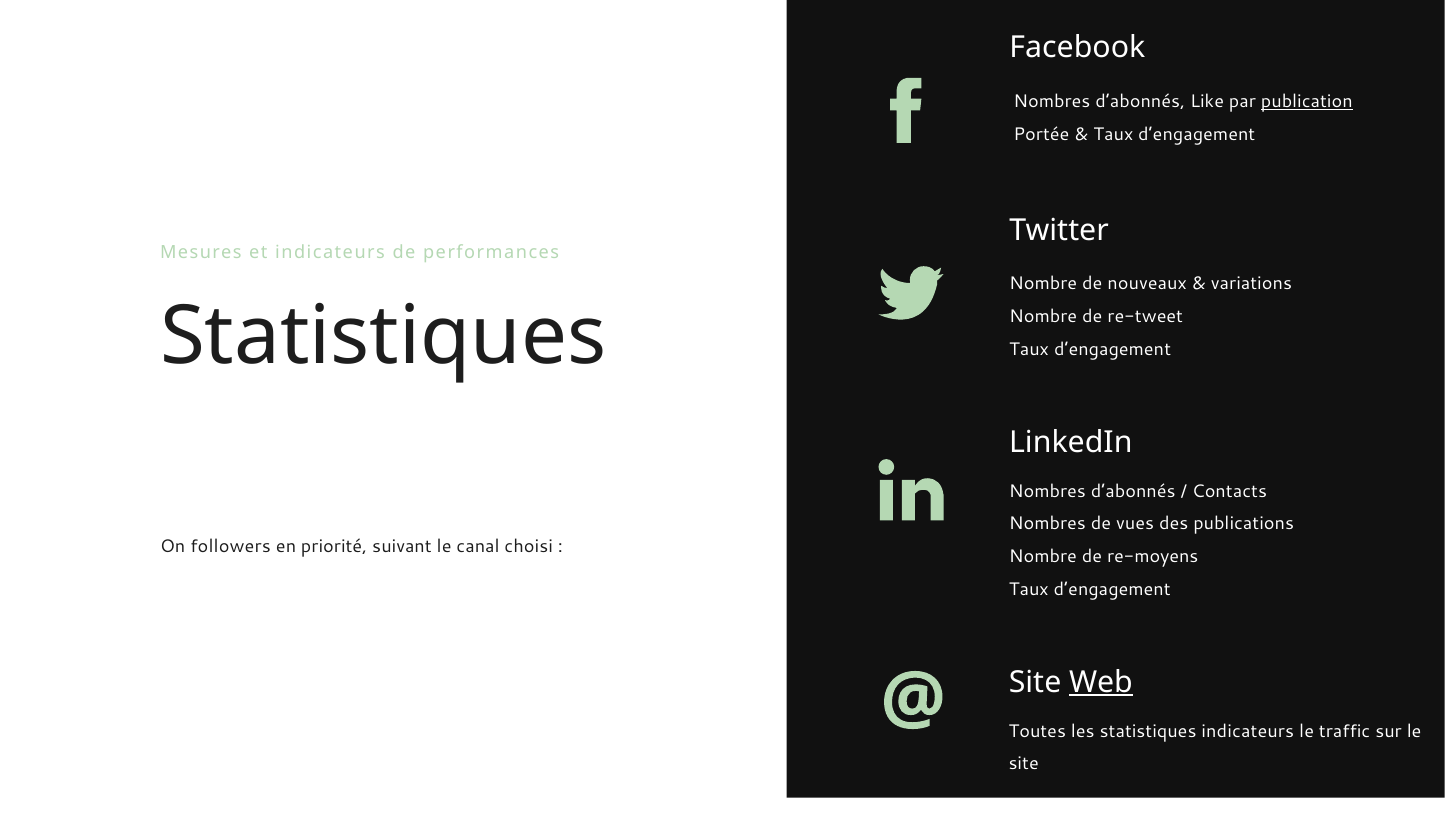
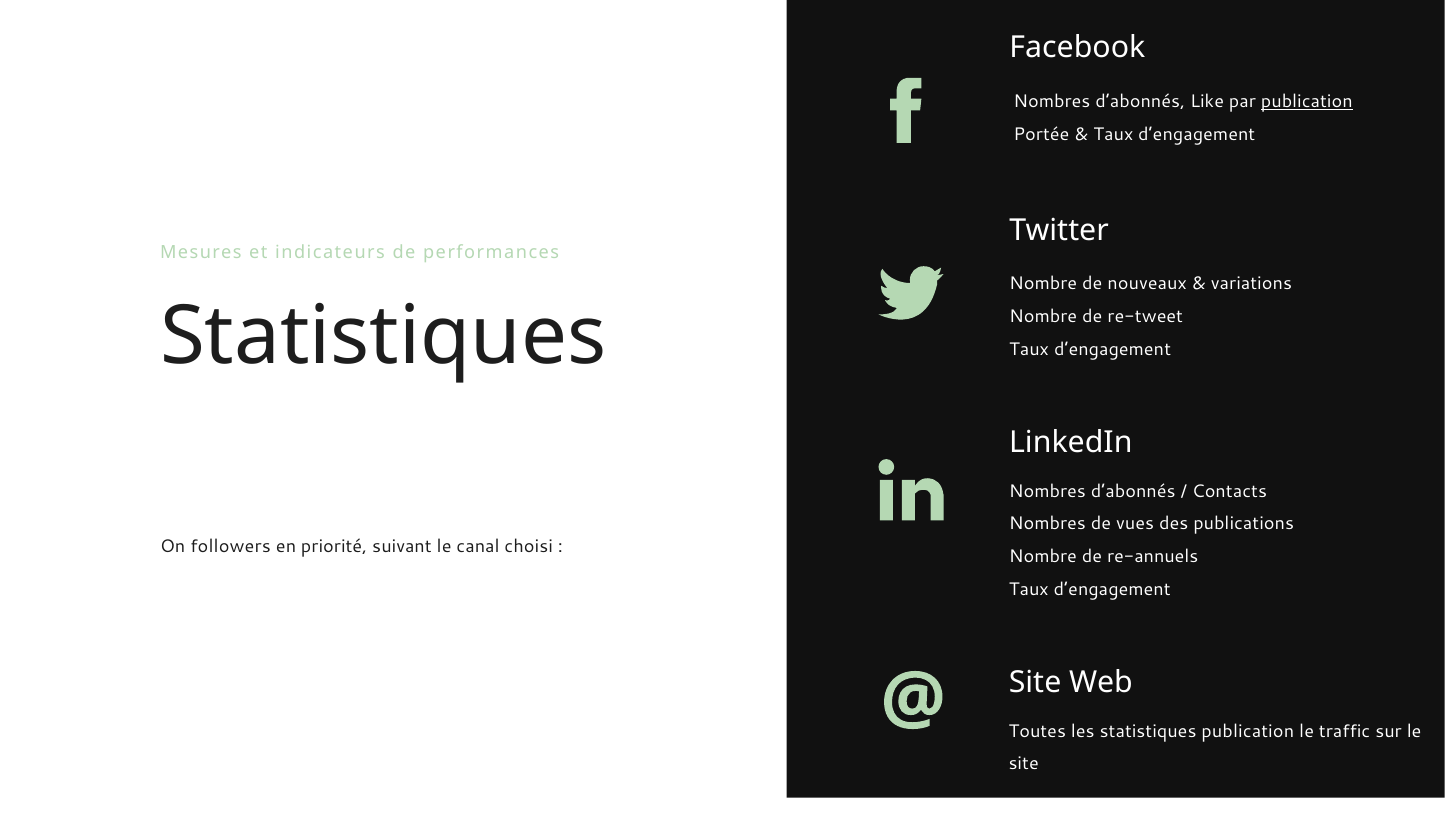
re-moyens: re-moyens -> re-annuels (1153, 557)
Web underline: present -> none (1101, 682)
statistiques indicateurs: indicateurs -> publication (1248, 732)
